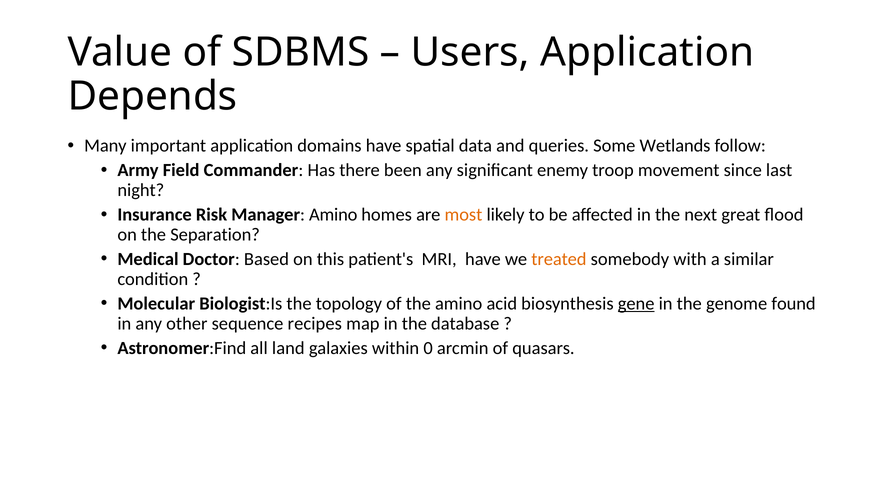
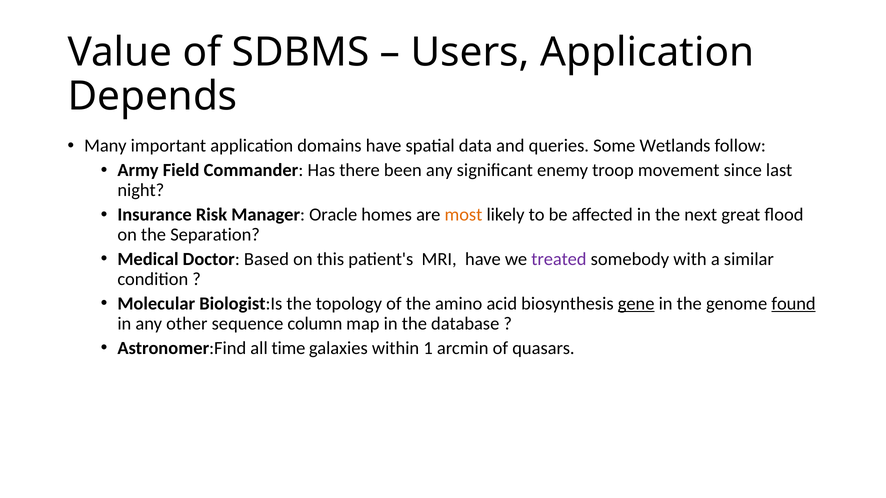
Manager Amino: Amino -> Oracle (333, 215)
treated colour: orange -> purple (559, 259)
found underline: none -> present (794, 304)
recipes: recipes -> column (315, 324)
land: land -> time (288, 348)
0: 0 -> 1 (428, 348)
